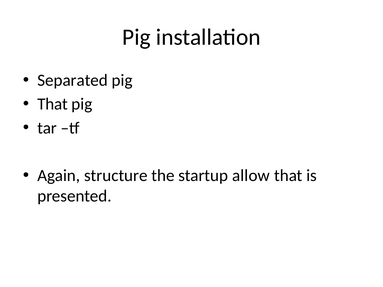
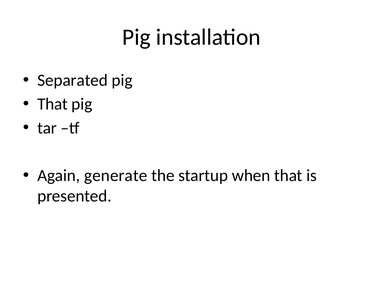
structure: structure -> generate (116, 176)
allow: allow -> when (251, 176)
